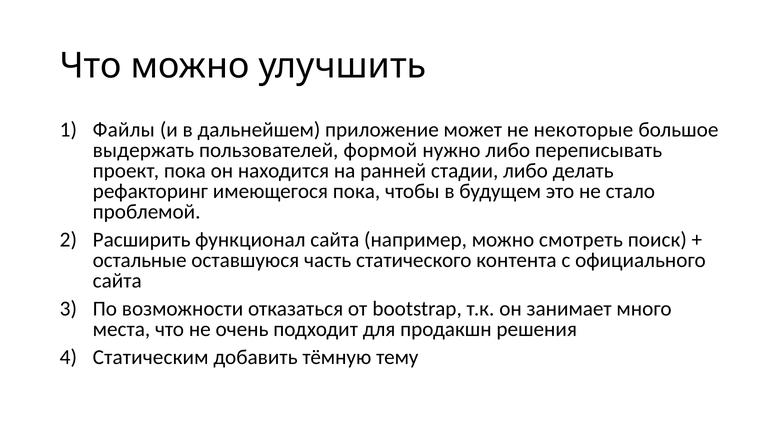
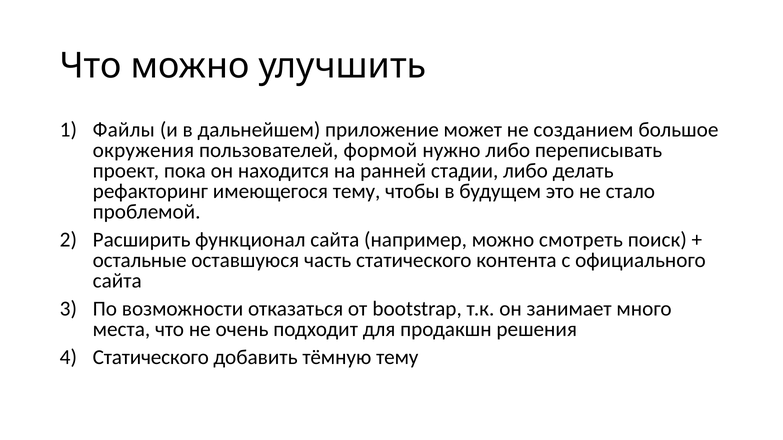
некоторые: некоторые -> созданием (583, 130)
выдержать: выдержать -> окружения (143, 150)
имеющегося пока: пока -> тему (357, 191)
Статическим: Статическим -> Статического (151, 358)
